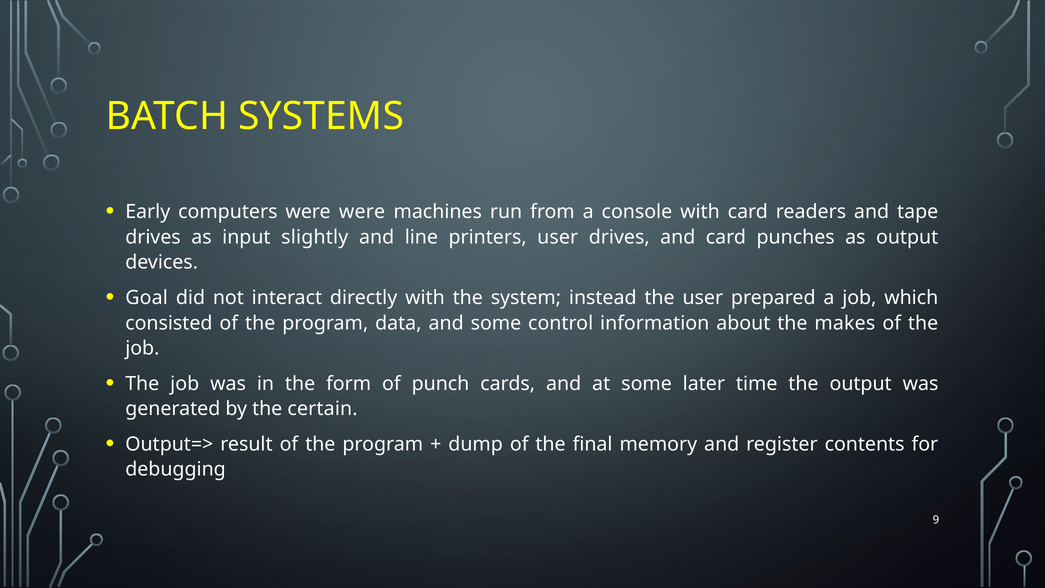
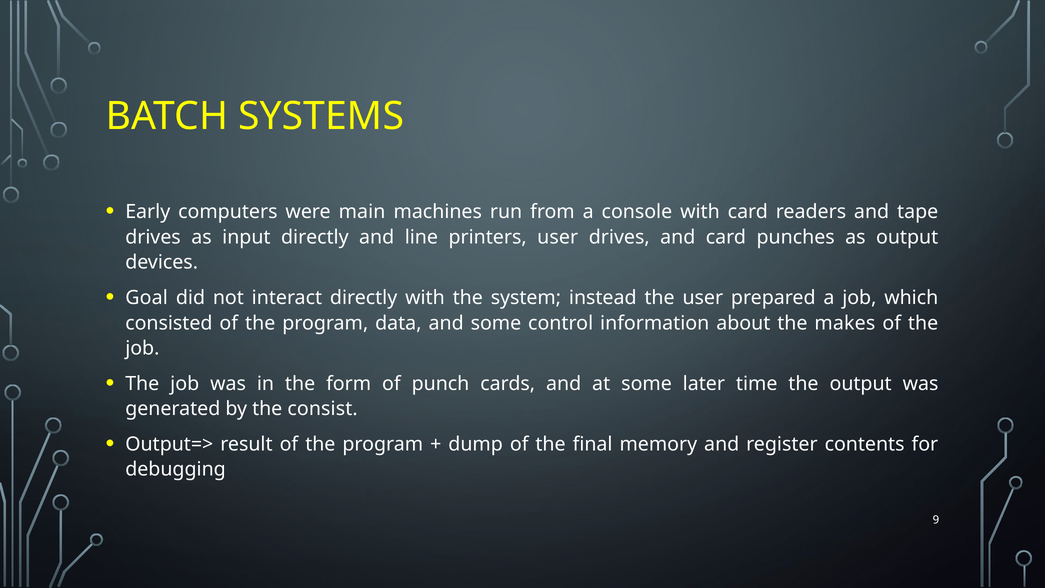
were were: were -> main (362, 212)
input slightly: slightly -> directly (315, 237)
certain: certain -> consist (323, 409)
